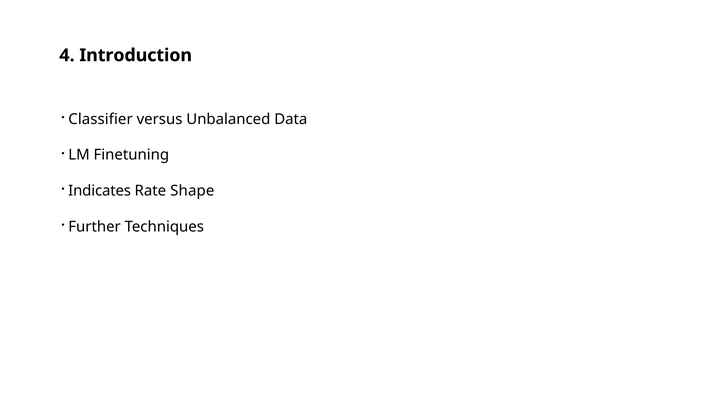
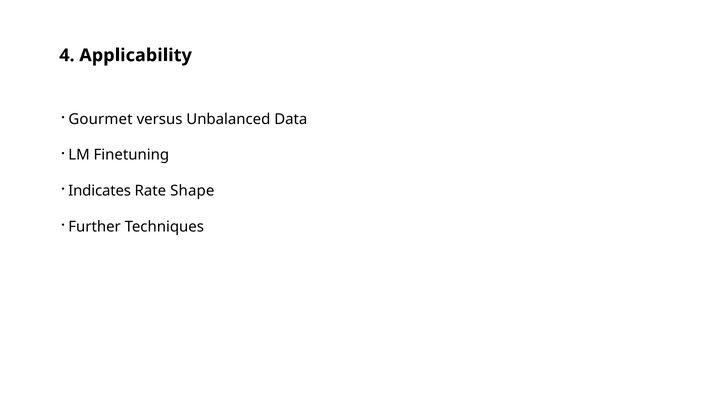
Introduction: Introduction -> Applicability (136, 55)
Classifier: Classifier -> Gourmet (100, 119)
